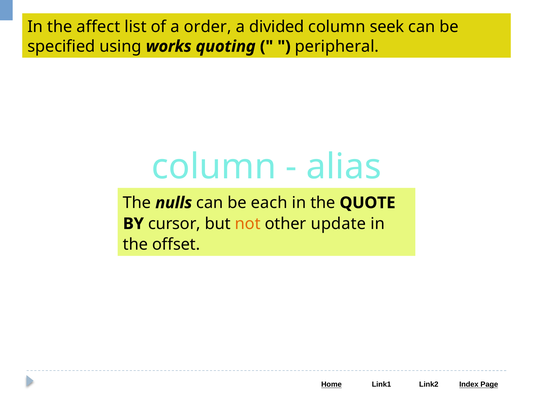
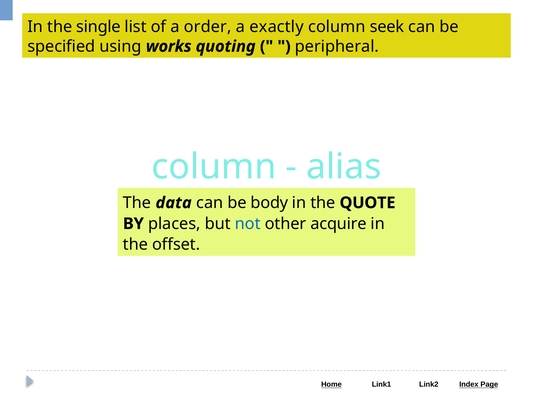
affect: affect -> single (99, 27)
divided: divided -> exactly (277, 27)
nulls: nulls -> data (174, 203)
each: each -> body (269, 203)
cursor: cursor -> places (174, 224)
not colour: orange -> blue (248, 224)
update: update -> acquire (339, 224)
